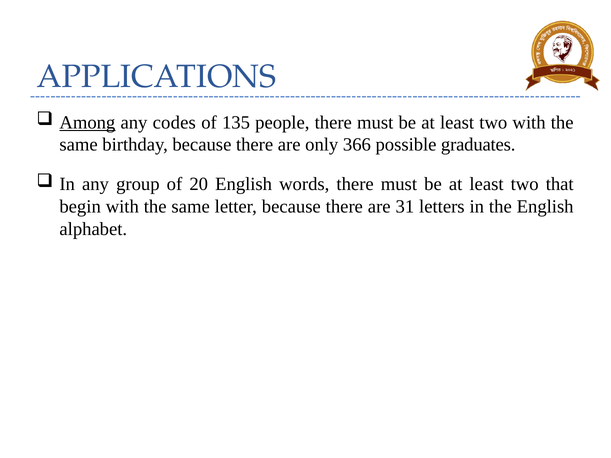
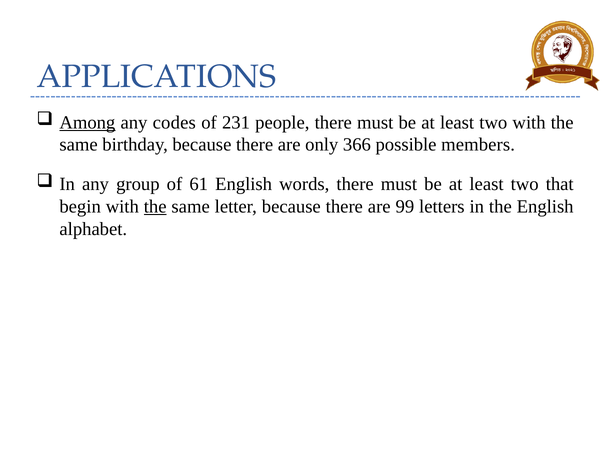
135: 135 -> 231 (236, 122)
graduates: graduates -> members (478, 145)
20: 20 -> 61 (199, 184)
the underline: none -> present (155, 207)
31: 31 -> 99 (405, 207)
